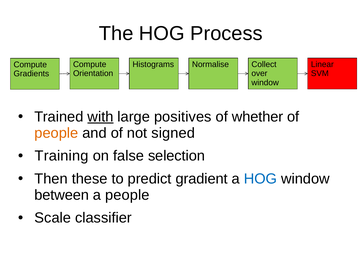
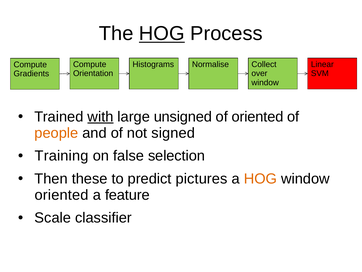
HOG underline: none -> present (162, 34)
positives: positives -> unsigned (183, 117)
of whether: whether -> oriented (258, 117)
gradient: gradient -> pictures (202, 178)
HOG colour: blue -> orange (260, 178)
between: between -> oriented (62, 195)
a people: people -> feature (127, 195)
